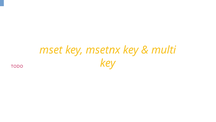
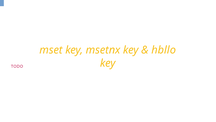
multi: multi -> hbllo (164, 50)
